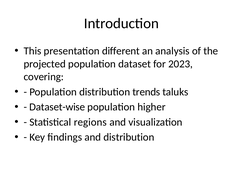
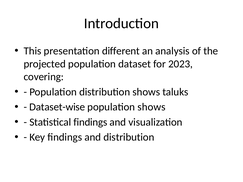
distribution trends: trends -> shows (146, 92)
population higher: higher -> shows (152, 107)
Statistical regions: regions -> findings (90, 122)
